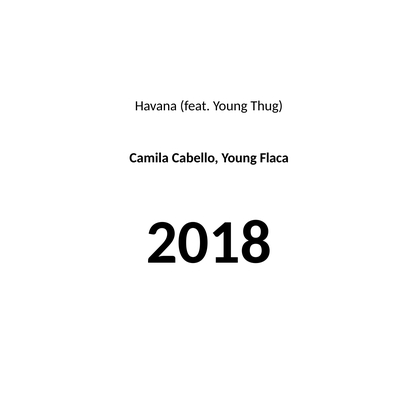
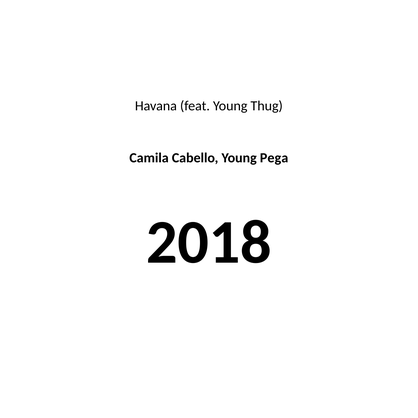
Flaca: Flaca -> Pega (274, 158)
